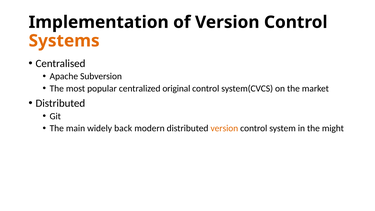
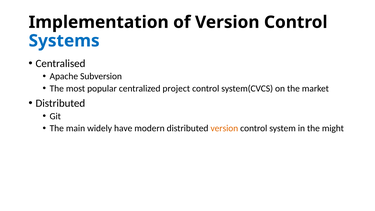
Systems colour: orange -> blue (64, 41)
original: original -> project (176, 88)
back: back -> have (123, 128)
